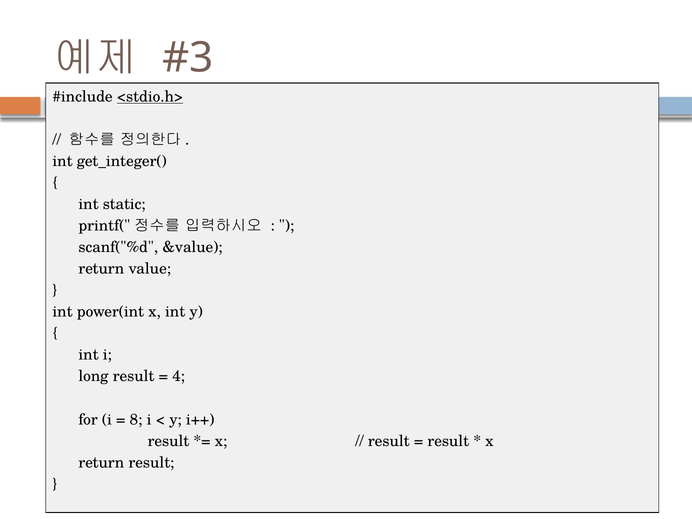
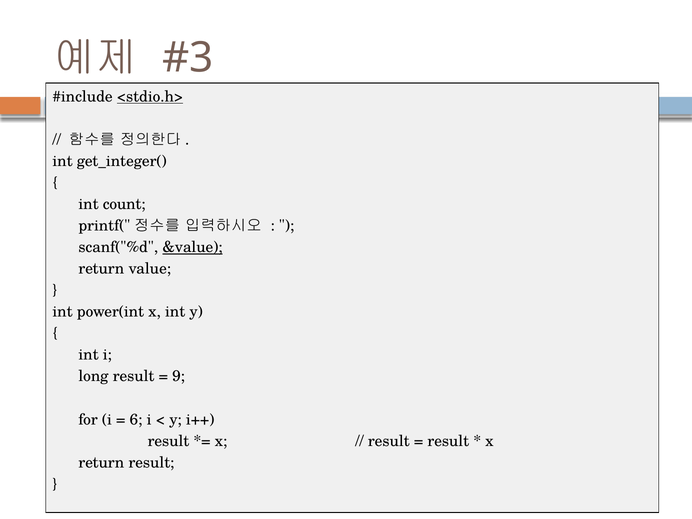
static: static -> count (124, 204)
&value underline: none -> present (192, 247)
4: 4 -> 9 (179, 376)
8: 8 -> 6 (136, 419)
